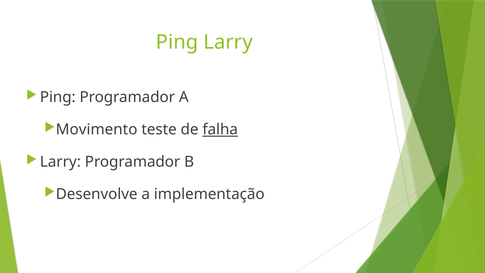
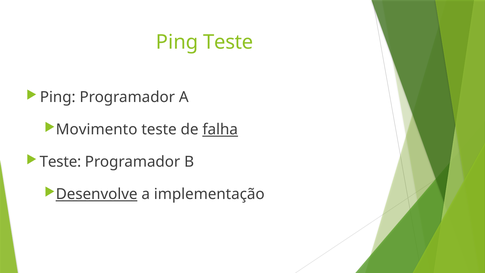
Ping Larry: Larry -> Teste (228, 42)
Larry: Larry -> Teste (60, 162)
Desenvolve underline: none -> present (97, 194)
